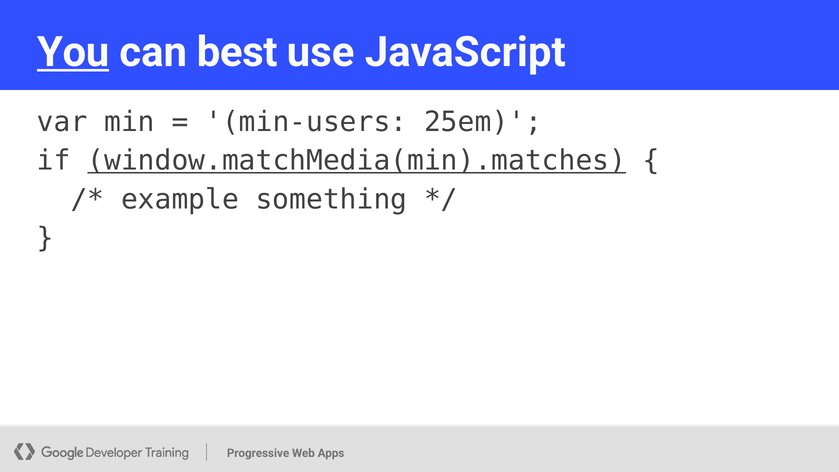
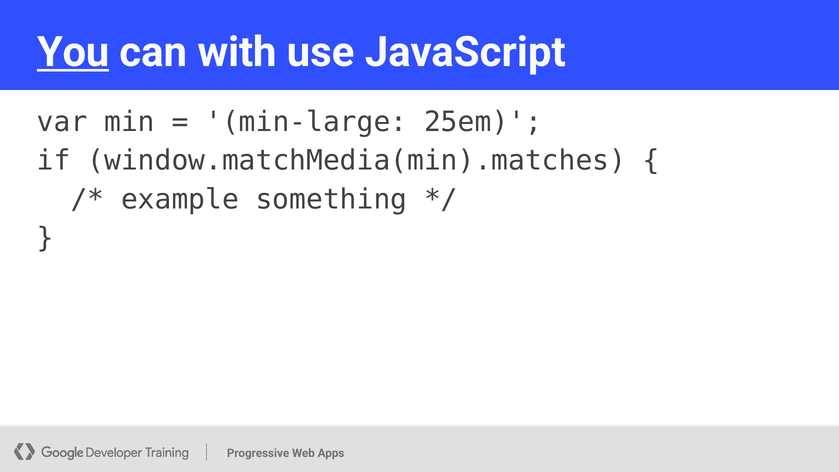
best: best -> with (237, 52)
min-users: min-users -> min-large (306, 122)
window.matchMedia(min).matches underline: present -> none (357, 161)
